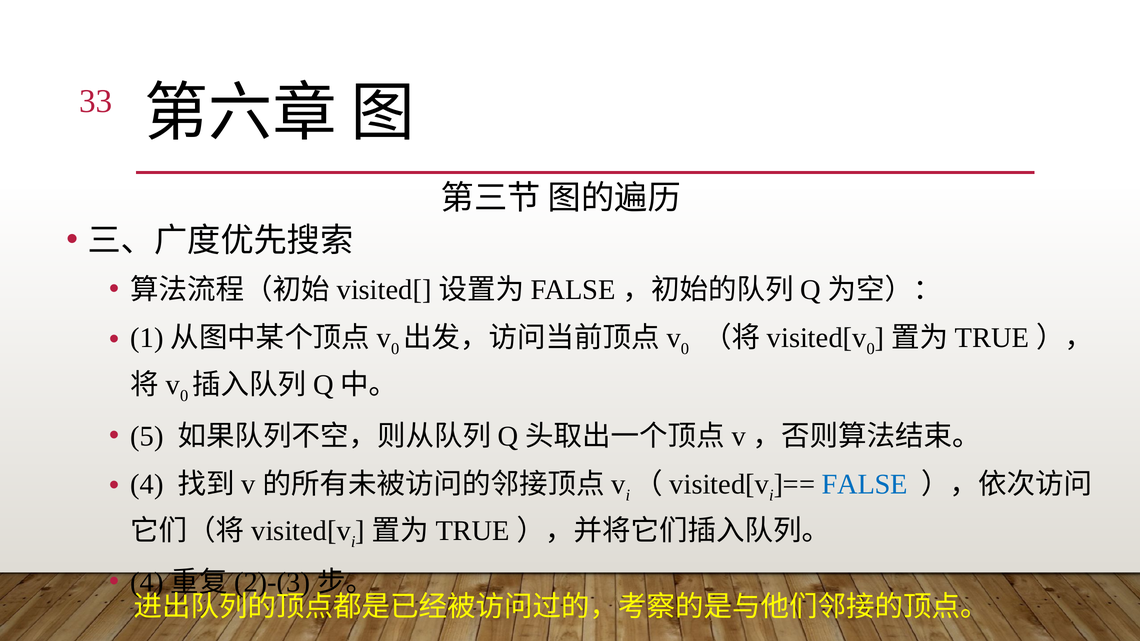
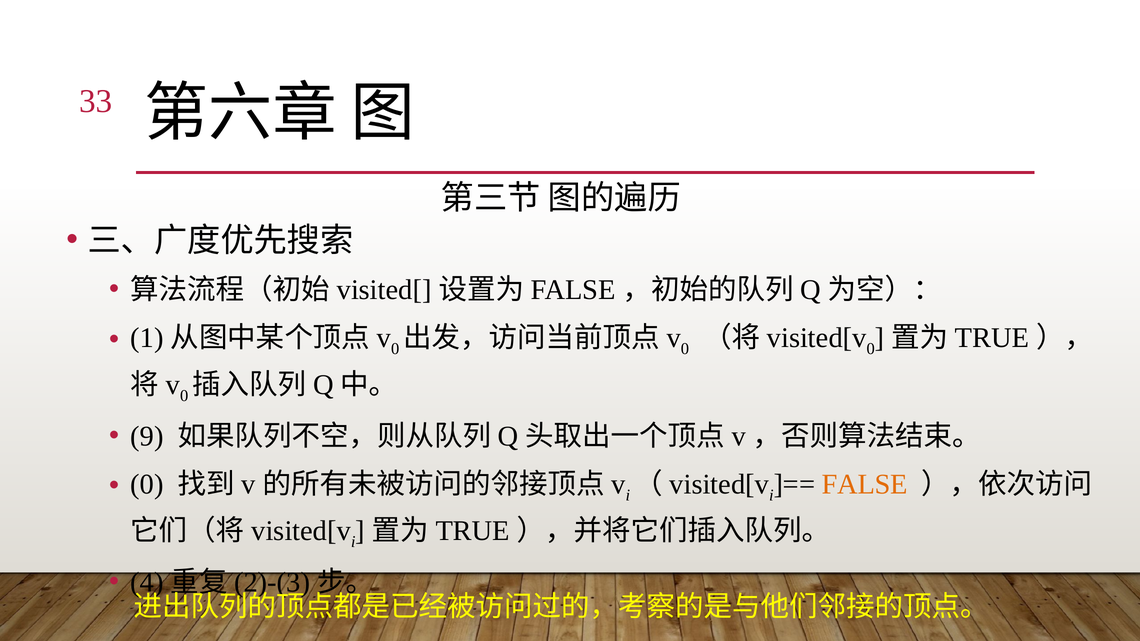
5: 5 -> 9 (147, 436)
4: 4 -> 0 (147, 484)
FALSE colour: blue -> orange (865, 484)
